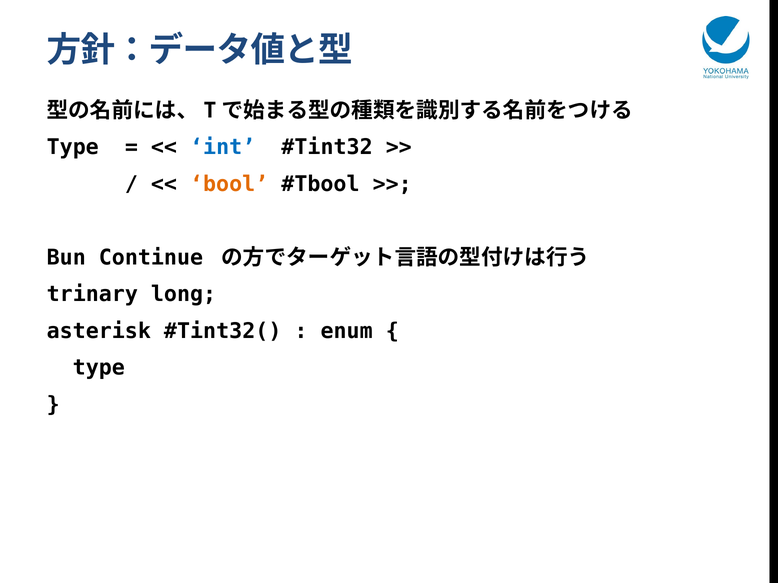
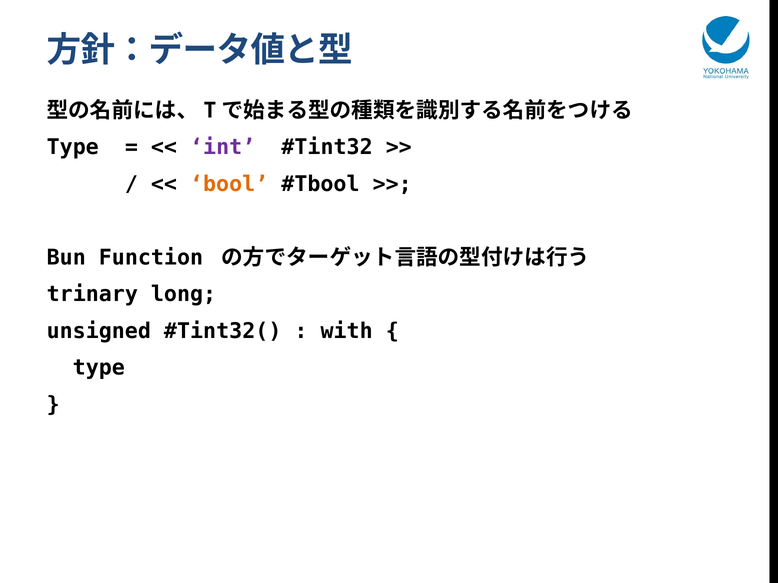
int colour: blue -> purple (223, 147)
Continue: Continue -> Function (151, 258)
asterisk: asterisk -> unsigned (99, 331)
enum: enum -> with (347, 331)
